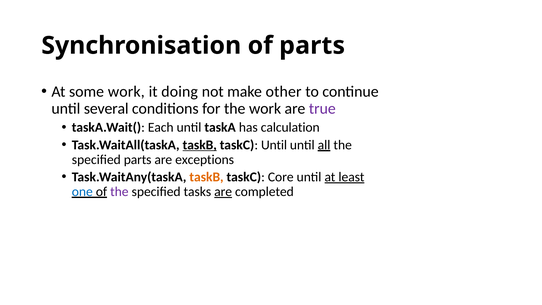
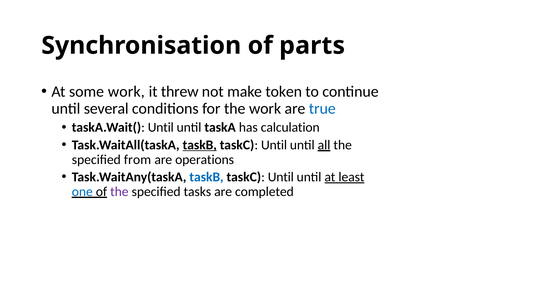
doing: doing -> threw (180, 92)
other: other -> token (284, 92)
true colour: purple -> blue (322, 109)
taskA.Wait( Each: Each -> Until (161, 127)
specified parts: parts -> from (138, 159)
exceptions: exceptions -> operations (205, 159)
taskB colour: orange -> blue (206, 177)
Core: Core -> Until (281, 177)
are underline: present -> none (223, 192)
